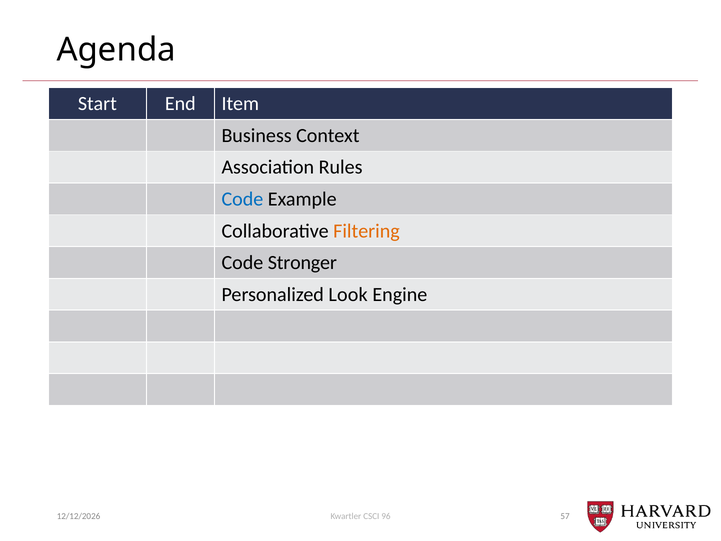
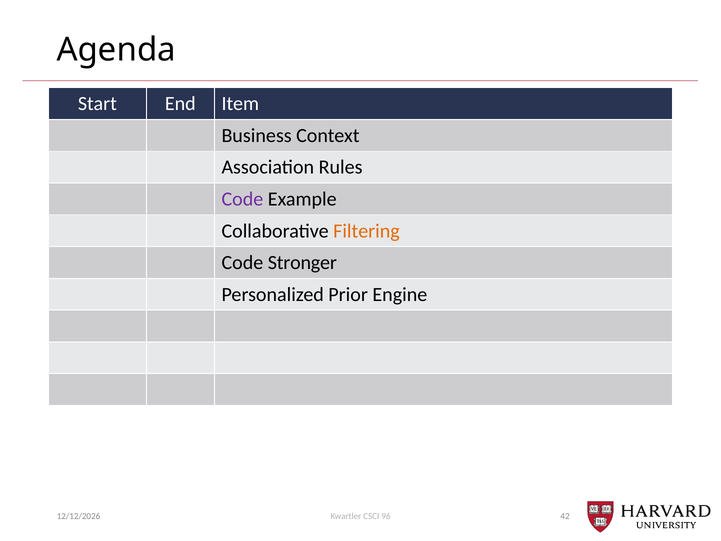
Code colour: blue -> purple (242, 199)
Look: Look -> Prior (348, 294)
57: 57 -> 42 (565, 516)
